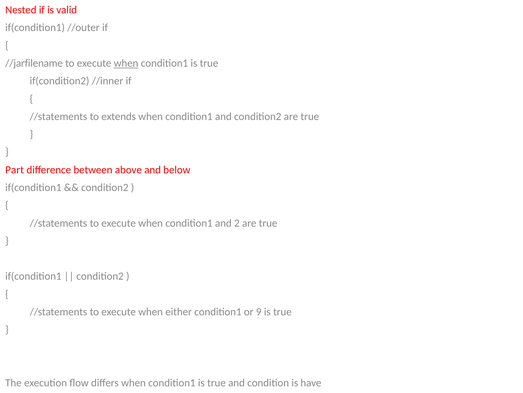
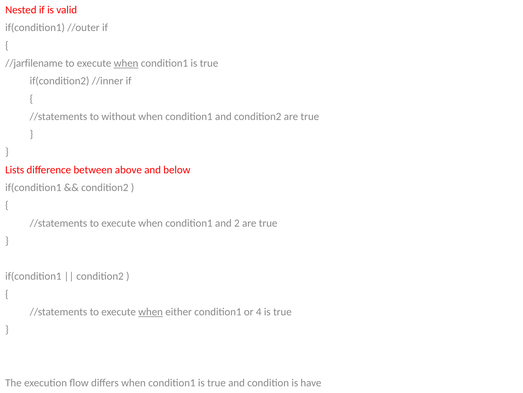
extends: extends -> without (119, 116)
Part: Part -> Lists (15, 169)
when underline: none -> present (151, 311)
9: 9 -> 4 (259, 311)
